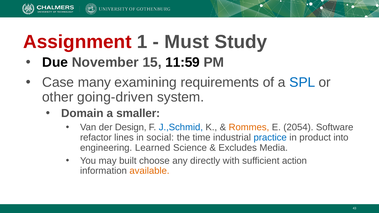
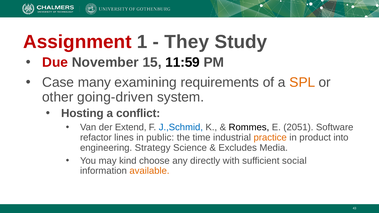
Must: Must -> They (187, 42)
Due colour: black -> red (55, 62)
SPL colour: blue -> orange (302, 82)
Domain: Domain -> Hosting (82, 113)
smaller: smaller -> conflict (138, 113)
Design: Design -> Extend (131, 127)
Rommes colour: orange -> black (249, 127)
2054: 2054 -> 2051 (298, 127)
social: social -> public (160, 138)
practice colour: blue -> orange (270, 138)
Learned: Learned -> Strategy (153, 148)
built: built -> kind (128, 161)
action: action -> social (294, 161)
